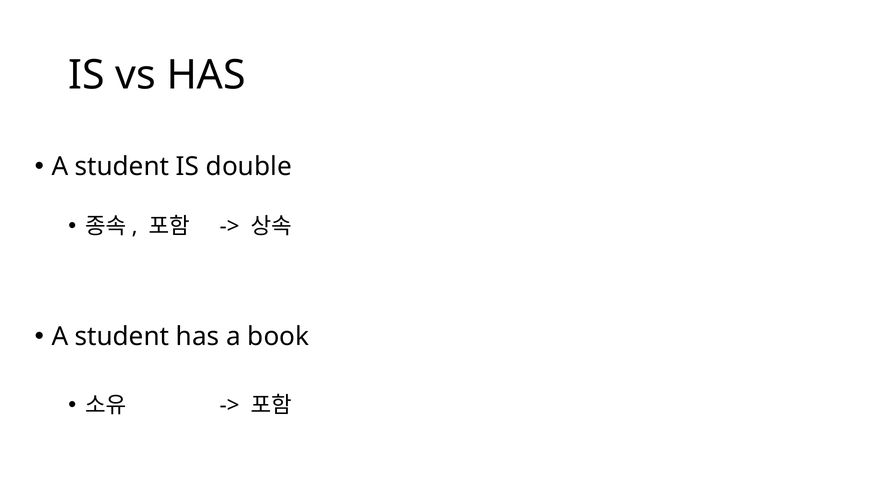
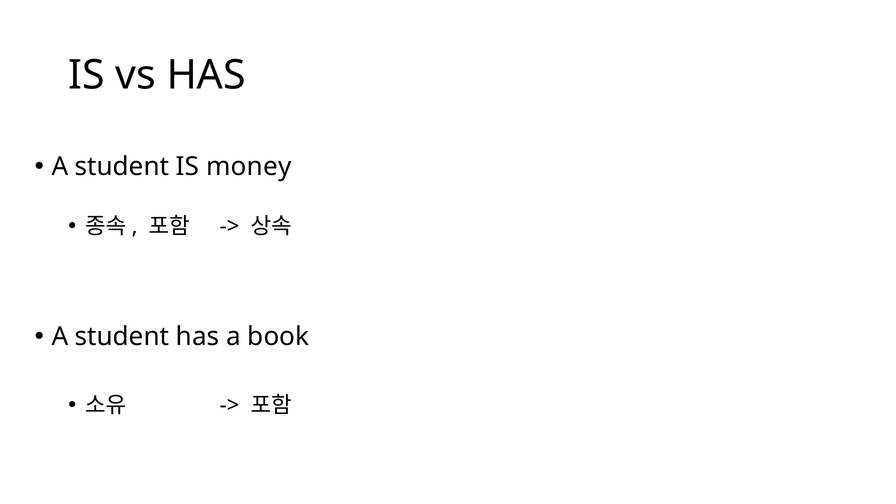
double: double -> money (249, 166)
